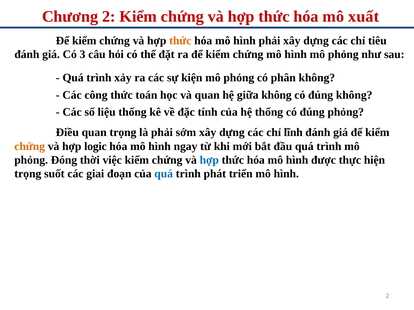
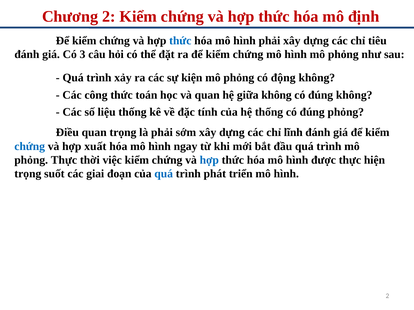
xuất: xuất -> định (364, 17)
thức colour: orange -> blue (180, 41)
phân: phân -> động (283, 78)
chứng colour: orange -> blue (30, 146)
logic: logic -> xuất (95, 146)
phỏng Đóng: Đóng -> Thực (64, 160)
